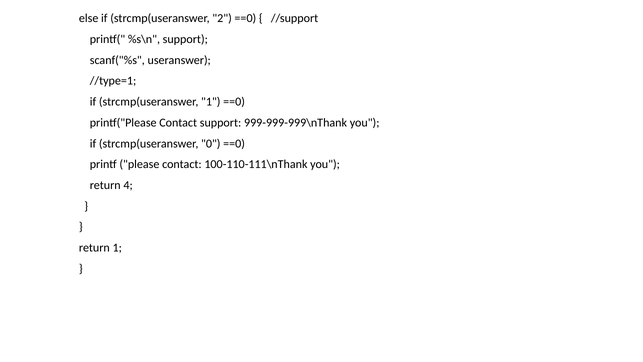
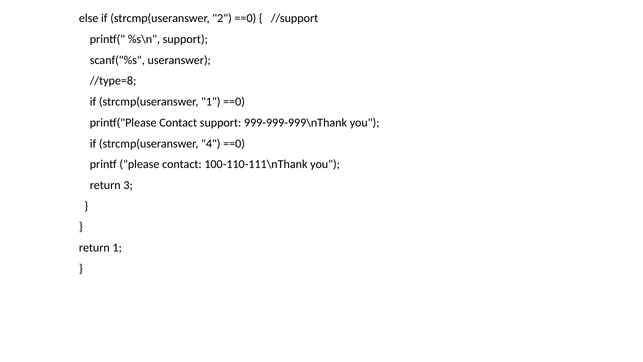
//type=1: //type=1 -> //type=8 (113, 81)
0: 0 -> 4 (211, 143)
4: 4 -> 3 (128, 185)
